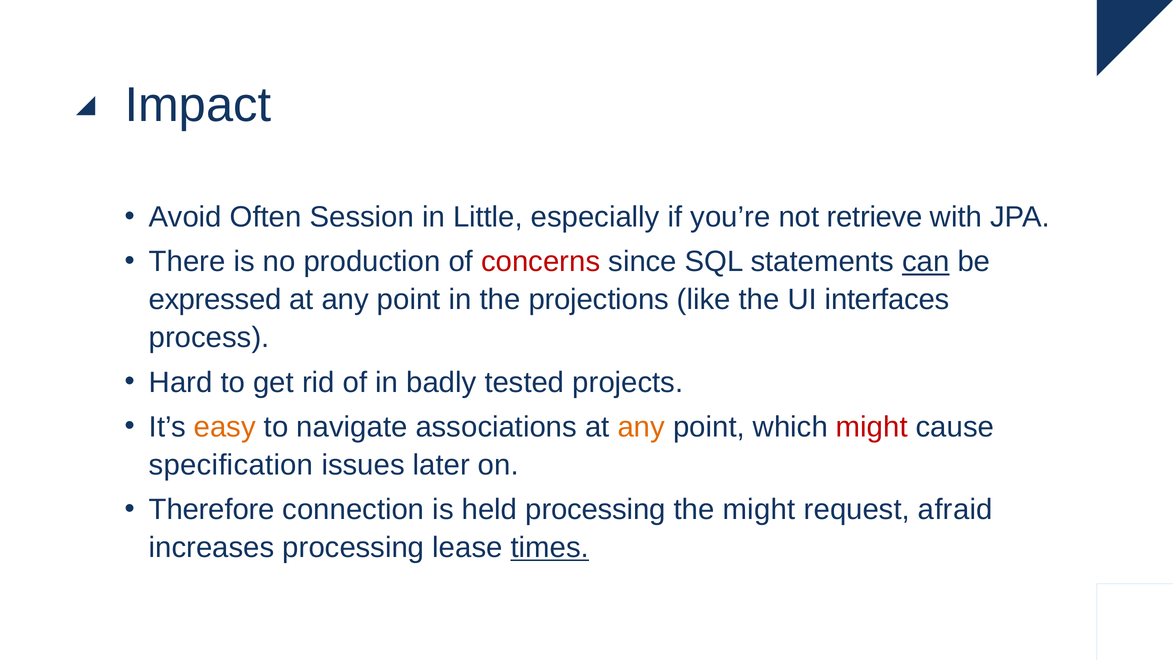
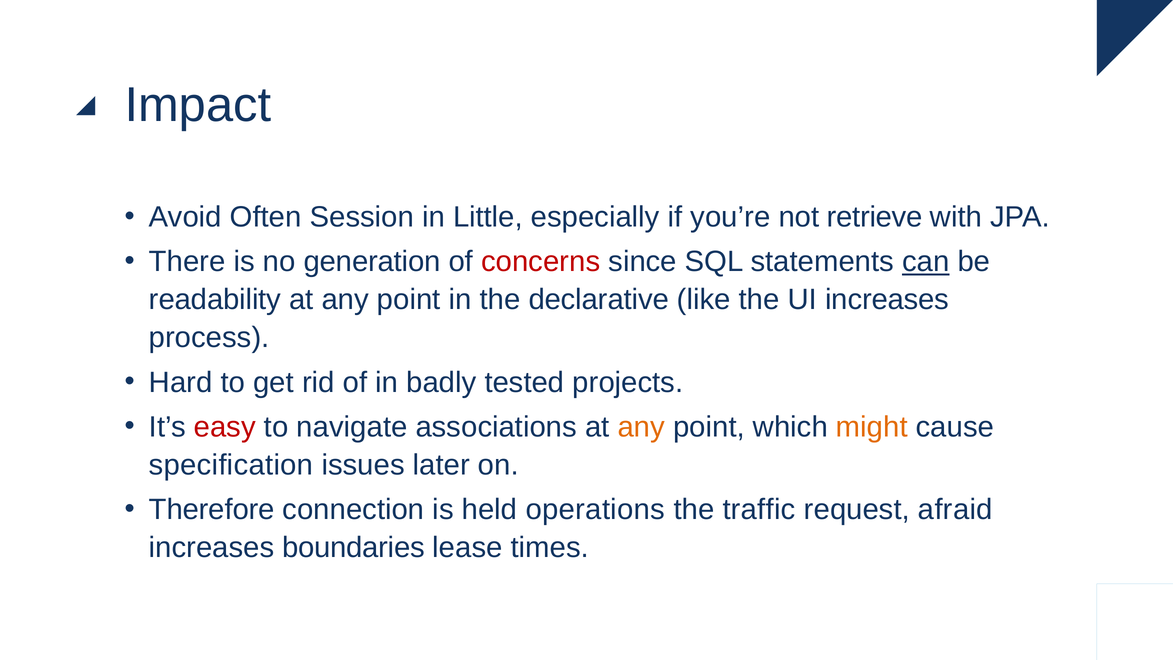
production: production -> generation (372, 262)
expressed: expressed -> readability (215, 300)
projections: projections -> declarative (599, 300)
UI interfaces: interfaces -> increases (887, 300)
easy colour: orange -> red (225, 427)
might colour: red -> orange (872, 427)
held processing: processing -> operations (595, 509)
the might: might -> traffic (759, 509)
increases processing: processing -> boundaries (354, 547)
times underline: present -> none (550, 547)
